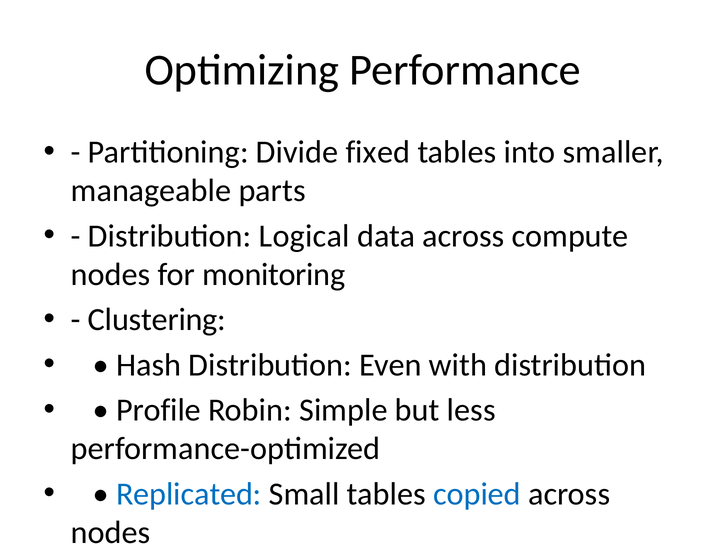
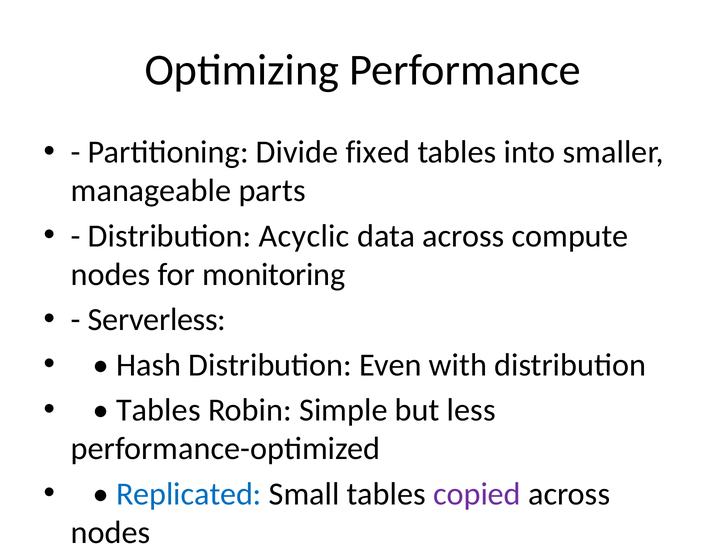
Logical: Logical -> Acyclic (304, 236)
Clustering: Clustering -> Serverless (157, 320)
Profile: Profile -> Tables (158, 411)
copied colour: blue -> purple (477, 494)
